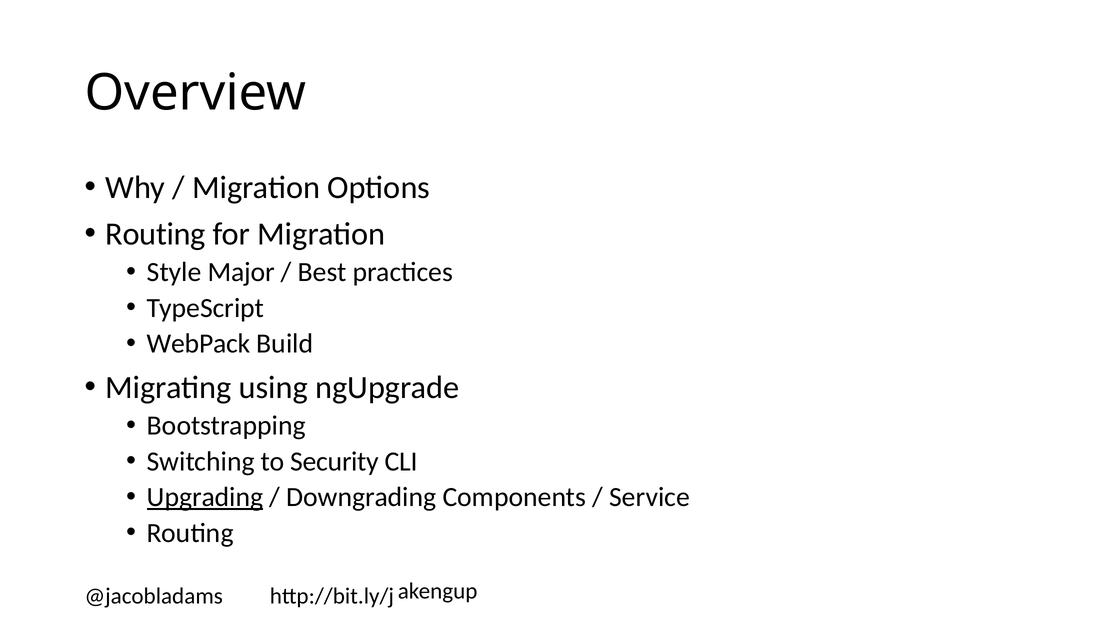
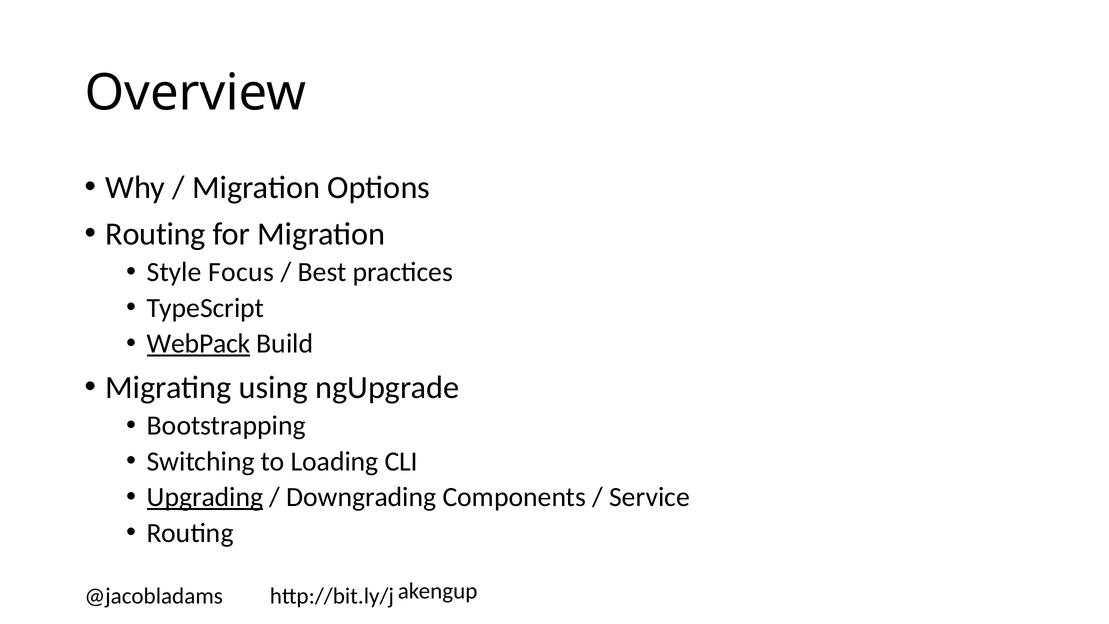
Major: Major -> Focus (241, 272)
WebPack underline: none -> present (199, 343)
Security: Security -> Loading (335, 461)
